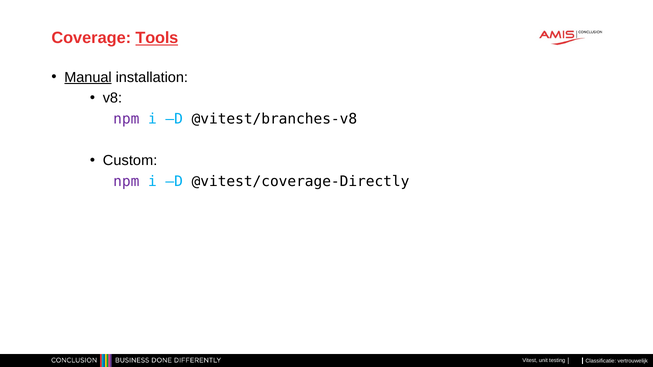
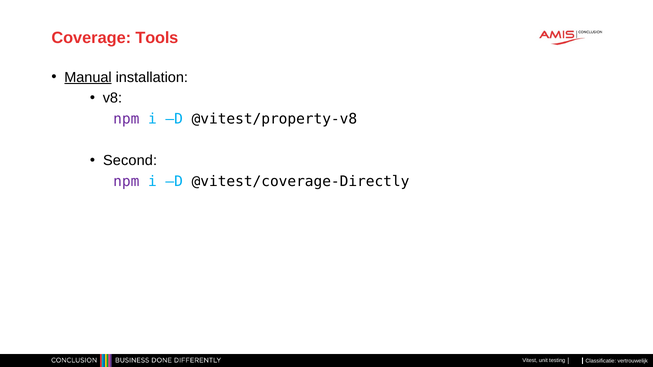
Tools underline: present -> none (157, 38)
@vitest/branches-v8: @vitest/branches-v8 -> @vitest/property-v8 (274, 119)
Custom: Custom -> Second (130, 161)
